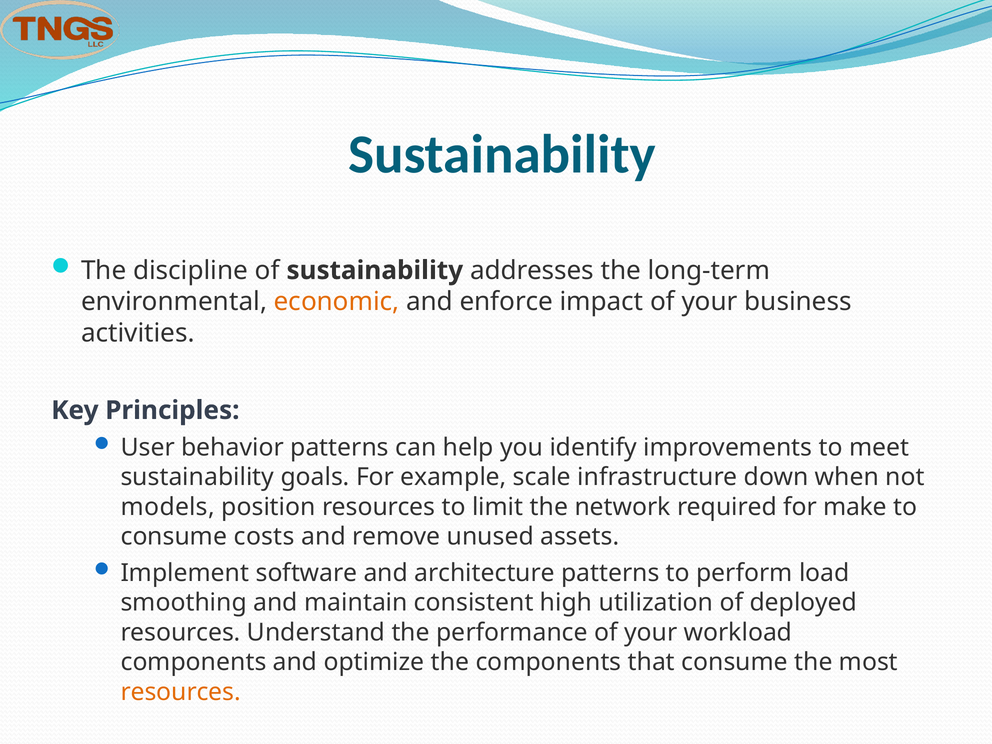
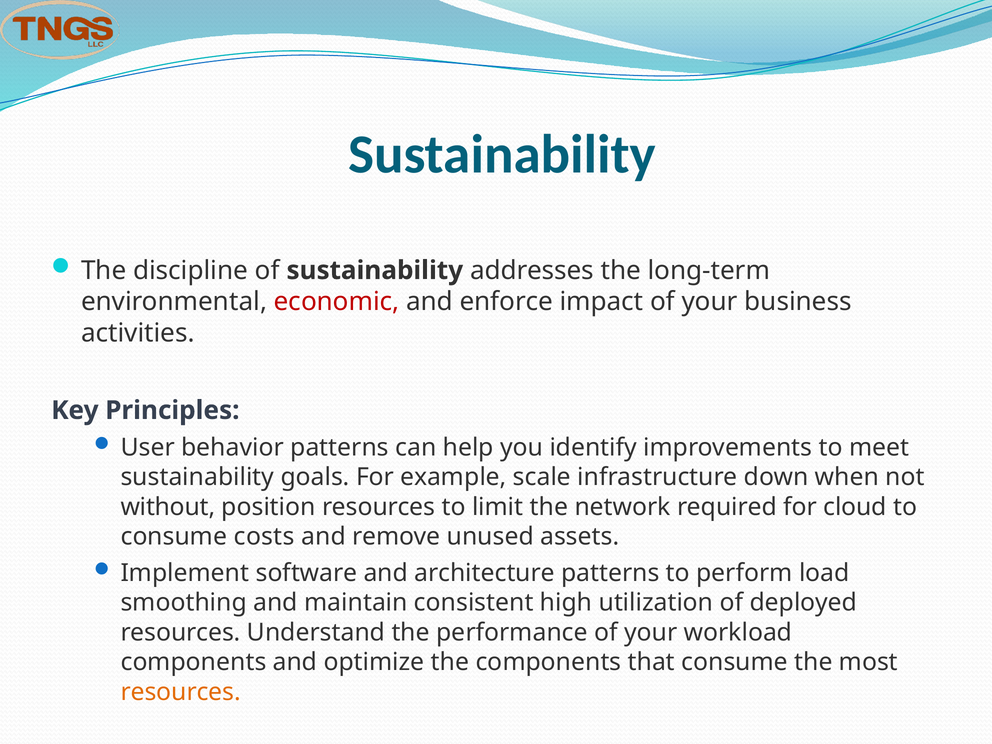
economic colour: orange -> red (337, 302)
models: models -> without (168, 507)
make: make -> cloud (855, 507)
